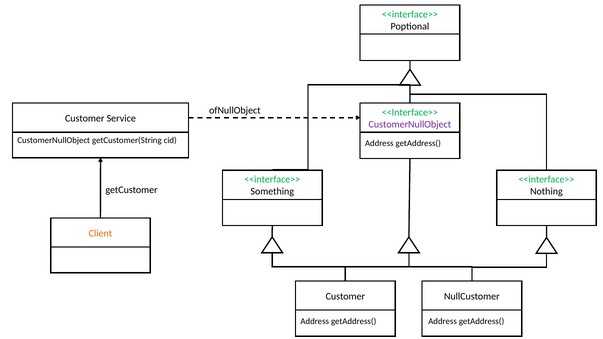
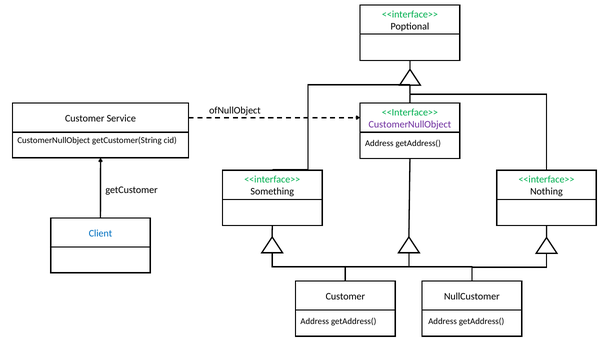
Client colour: orange -> blue (100, 233)
